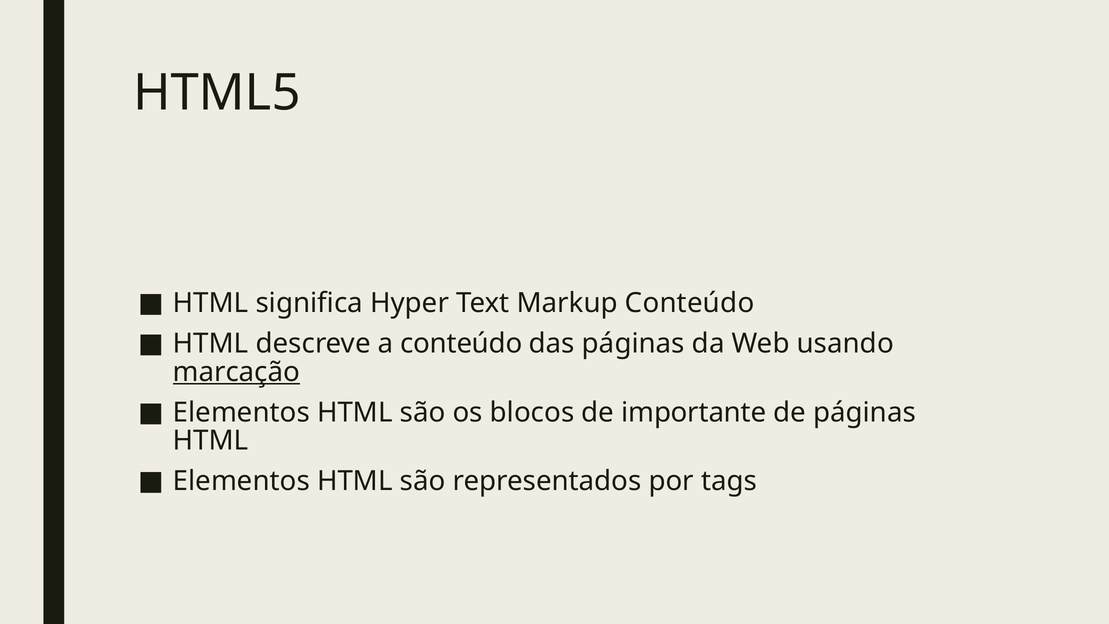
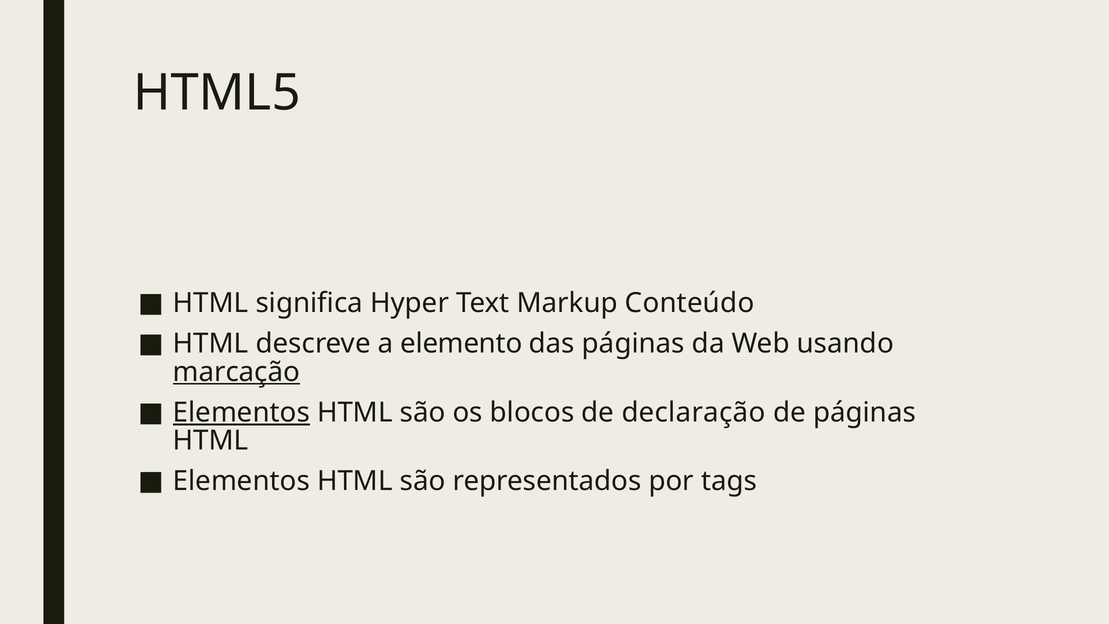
a conteúdo: conteúdo -> elemento (461, 344)
Elementos underline: none -> present (241, 412)
importante: importante -> declaração (694, 412)
